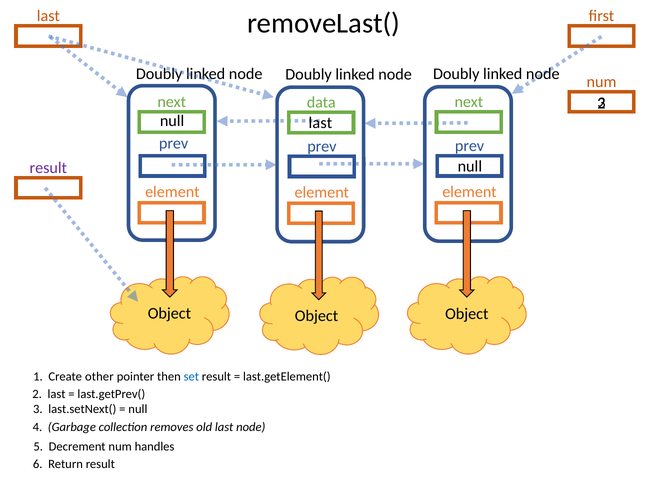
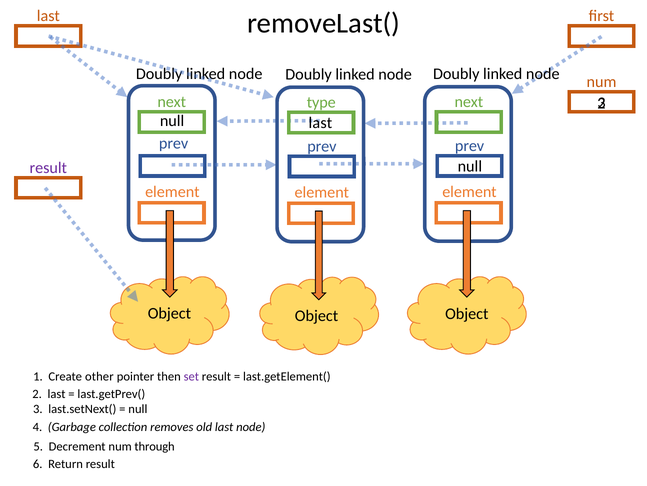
data: data -> type (321, 102)
set colour: blue -> purple (191, 376)
handles: handles -> through (155, 446)
